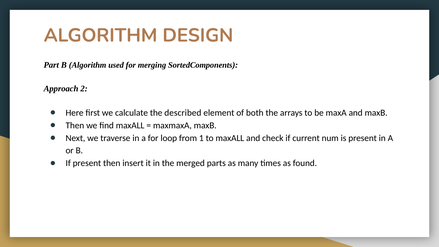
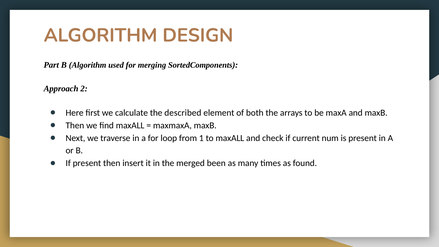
parts: parts -> been (216, 163)
